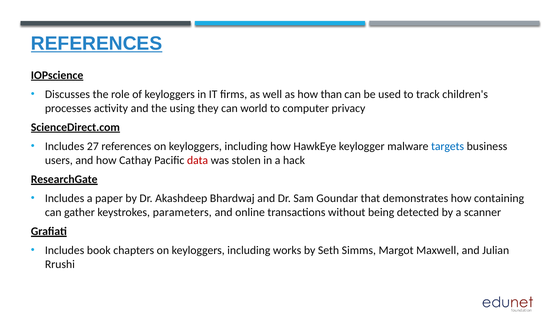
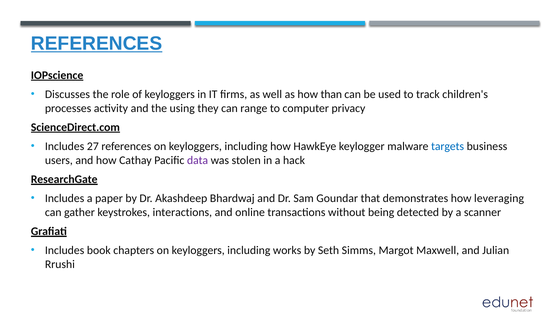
world: world -> range (254, 108)
data colour: red -> purple (198, 160)
containing: containing -> leveraging (499, 198)
parameters: parameters -> interactions (182, 212)
